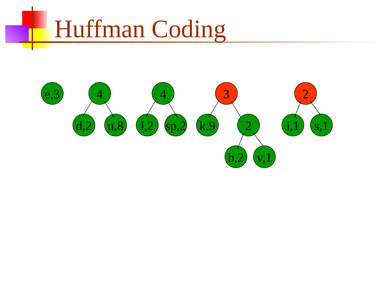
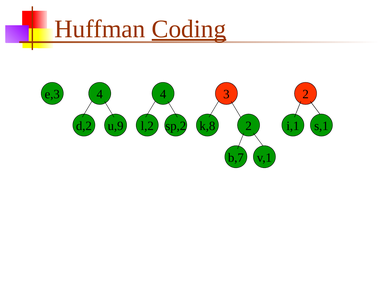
Coding underline: none -> present (189, 29)
u,8: u,8 -> u,9 (116, 126)
k,9: k,9 -> k,8 (207, 126)
b,2: b,2 -> b,7 (236, 158)
